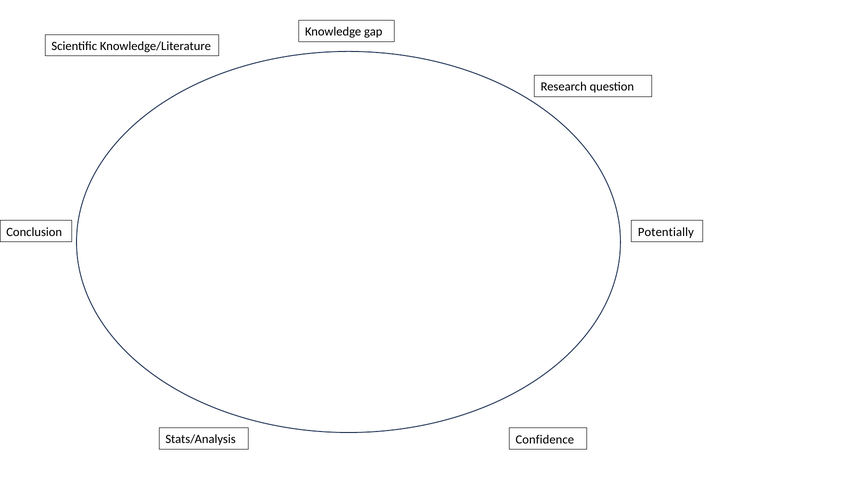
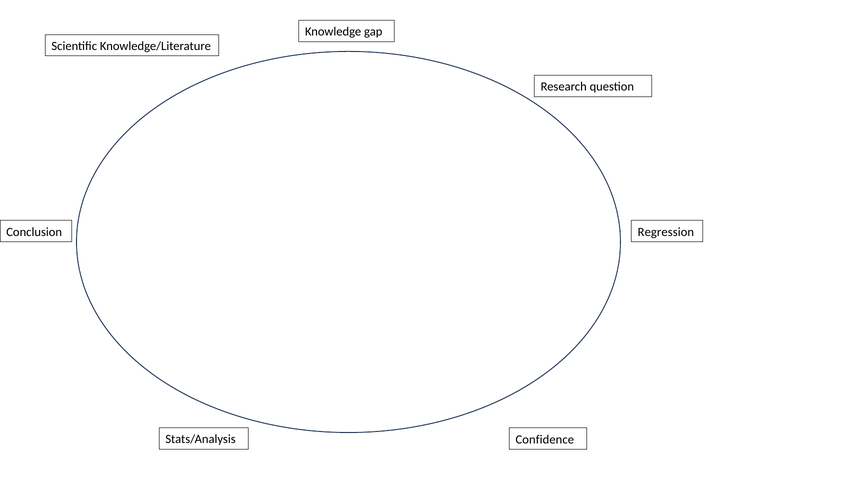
Potentially: Potentially -> Regression (666, 232)
